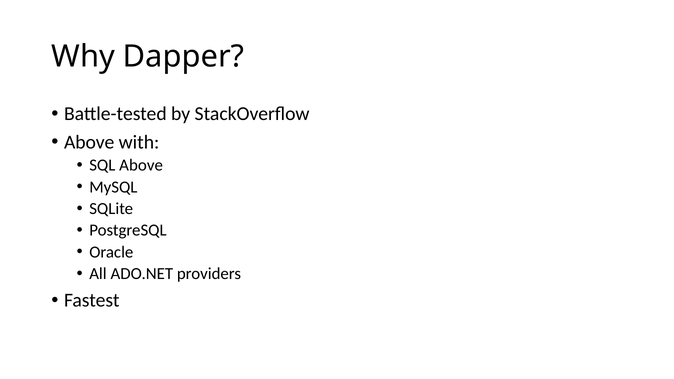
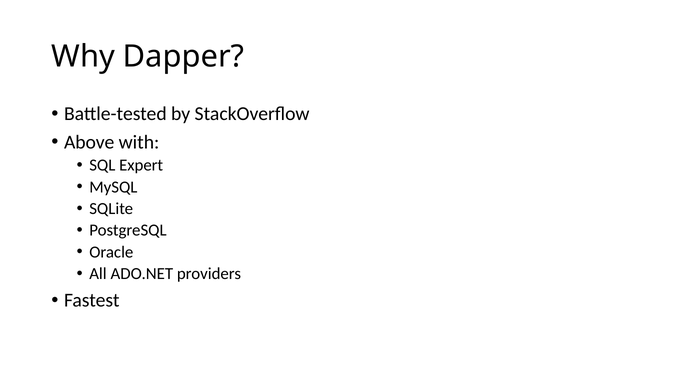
SQL Above: Above -> Expert (141, 165)
